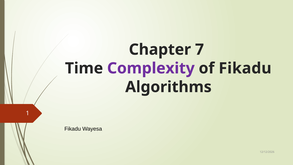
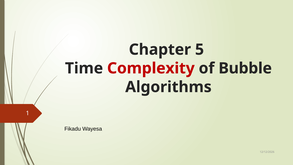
7: 7 -> 5 (199, 50)
Complexity colour: purple -> red (151, 68)
of Fikadu: Fikadu -> Bubble (245, 68)
